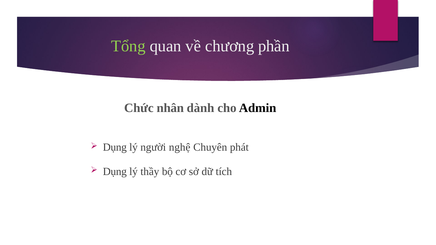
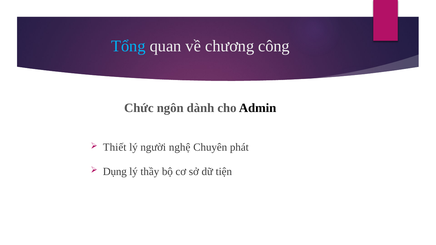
Tổng colour: light green -> light blue (128, 46)
phần: phần -> công (274, 46)
nhân: nhân -> ngôn (170, 108)
Dụng: Dụng -> Thiết (115, 148)
tích: tích -> tiện (224, 172)
